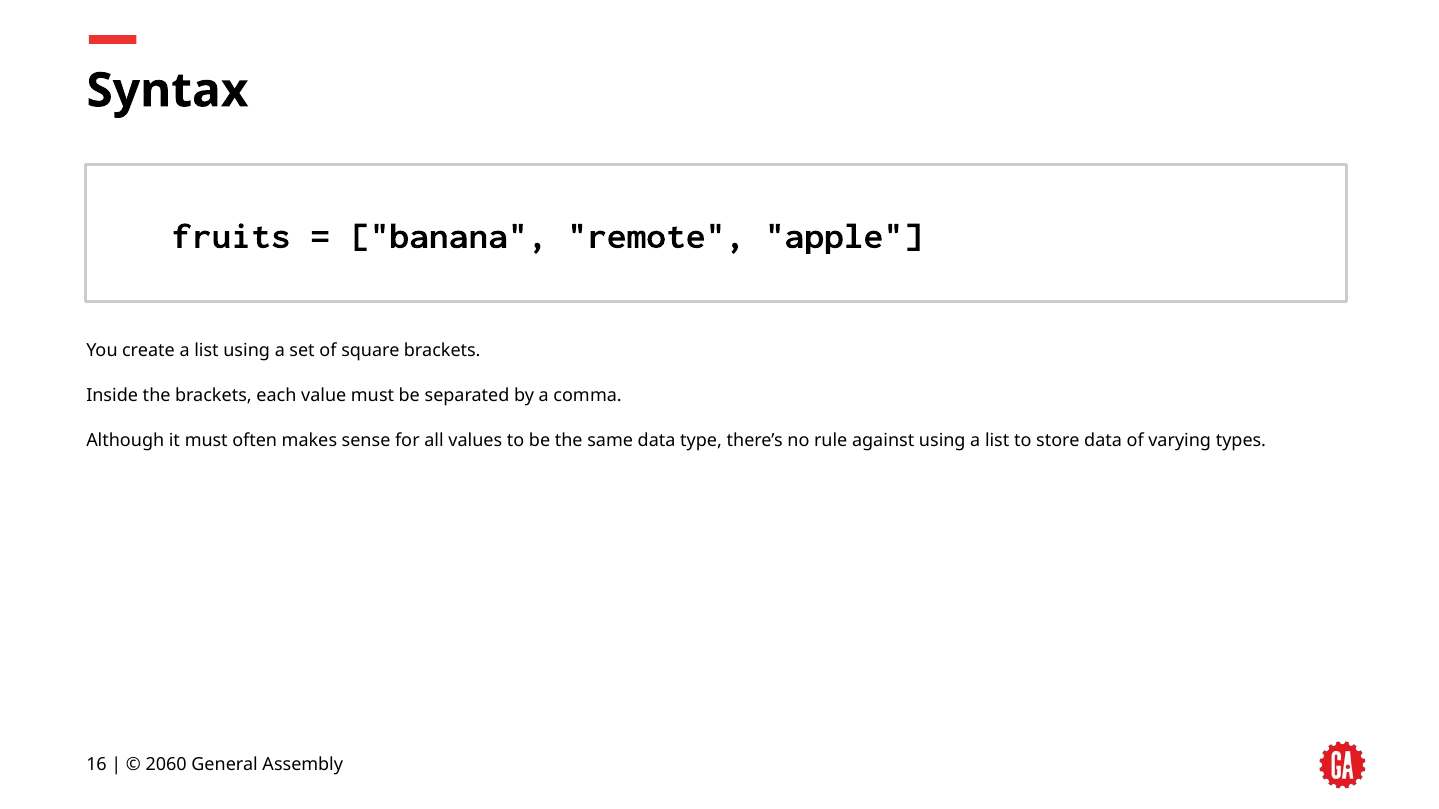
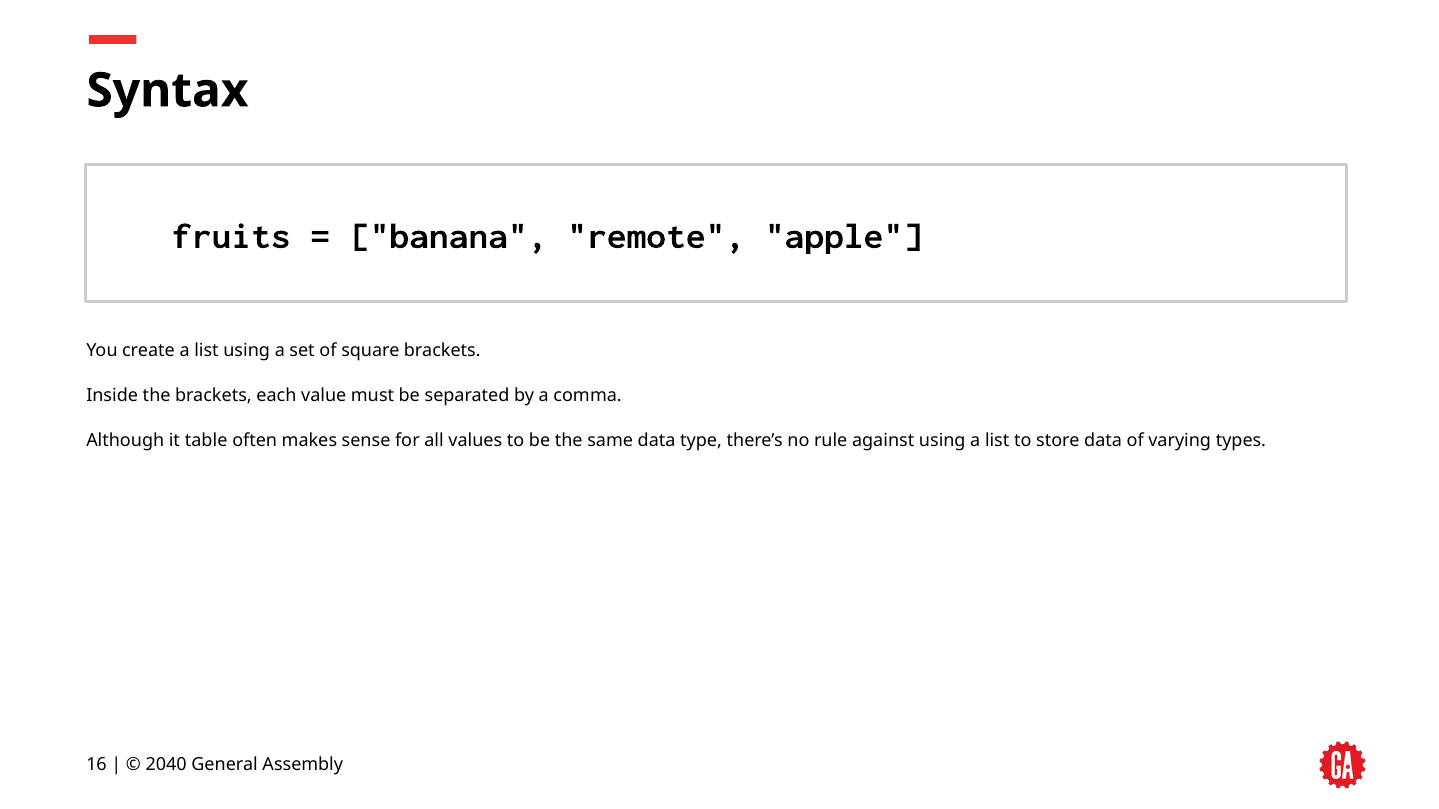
it must: must -> table (206, 441)
2060: 2060 -> 2040 (166, 765)
